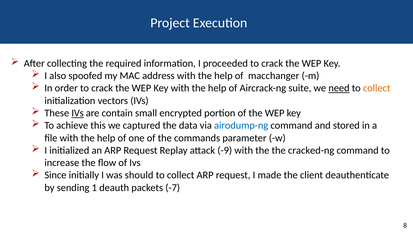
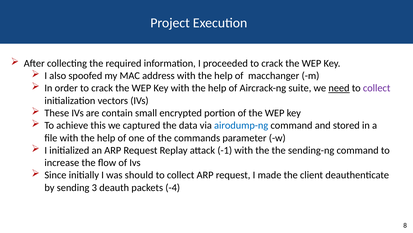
collect colour: orange -> purple (377, 88)
IVs underline: present -> none (78, 113)
-9: -9 -> -1 (225, 150)
cracked-ng: cracked-ng -> sending-ng (311, 150)
1: 1 -> 3 (94, 187)
-7: -7 -> -4 (173, 187)
